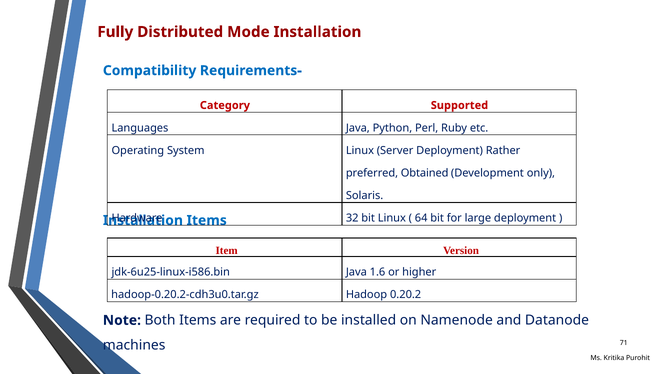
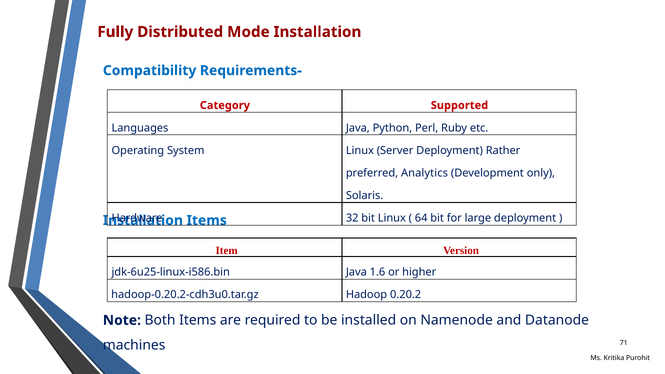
Obtained: Obtained -> Analytics (425, 173)
